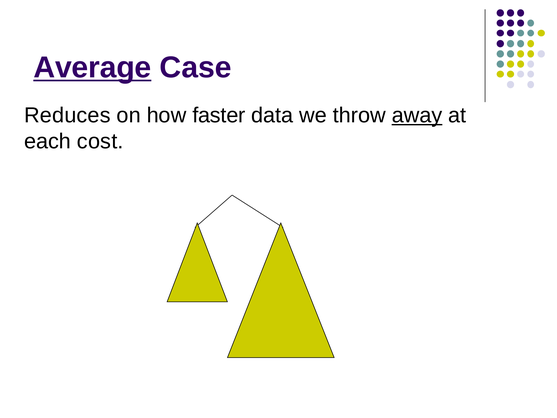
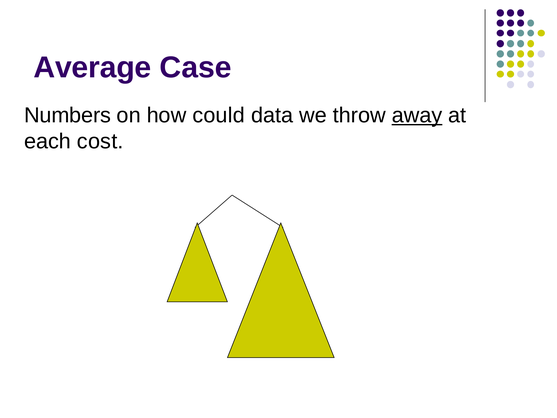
Average underline: present -> none (92, 68)
Reduces: Reduces -> Numbers (68, 115)
faster: faster -> could (219, 115)
